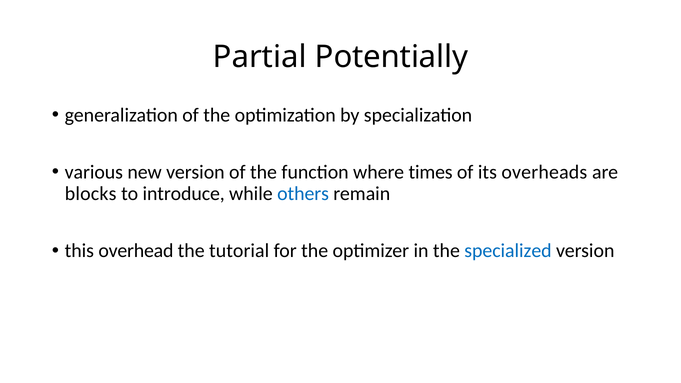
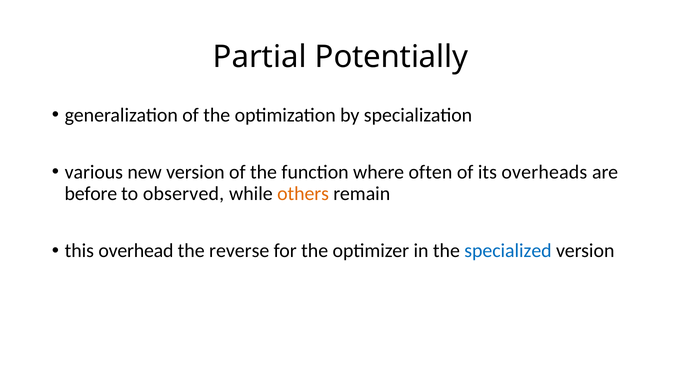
times: times -> often (430, 172)
blocks: blocks -> before (91, 194)
introduce: introduce -> observed (184, 194)
others colour: blue -> orange (303, 194)
tutorial: tutorial -> reverse (239, 251)
